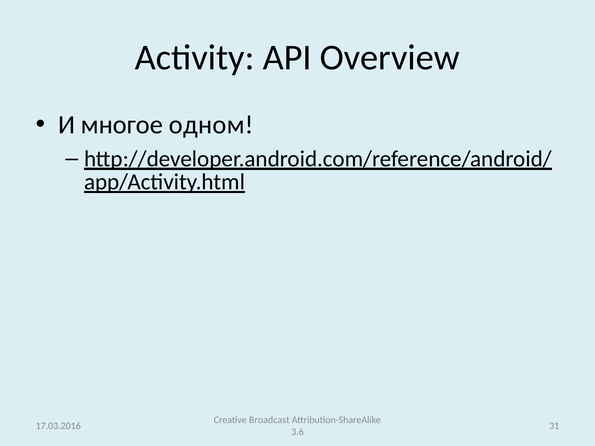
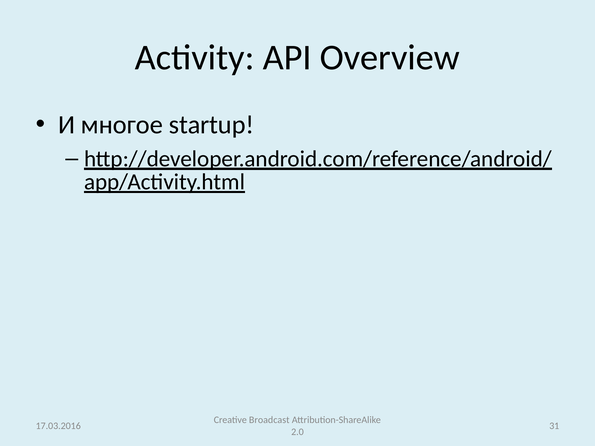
одном: одном -> startup (211, 125)
3.6: 3.6 -> 2.0 (297, 432)
